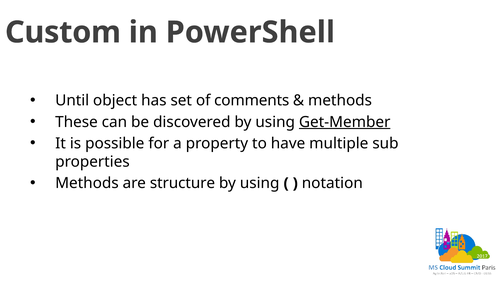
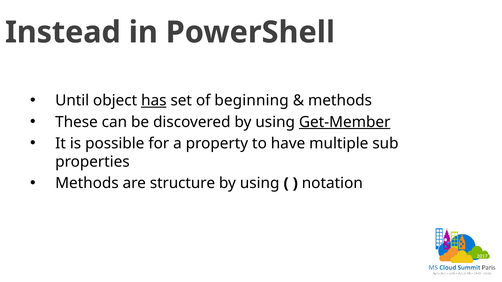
Custom: Custom -> Instead (63, 32)
has underline: none -> present (154, 101)
comments: comments -> beginning (252, 101)
